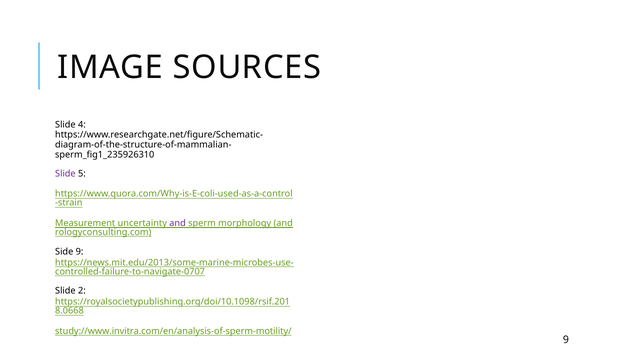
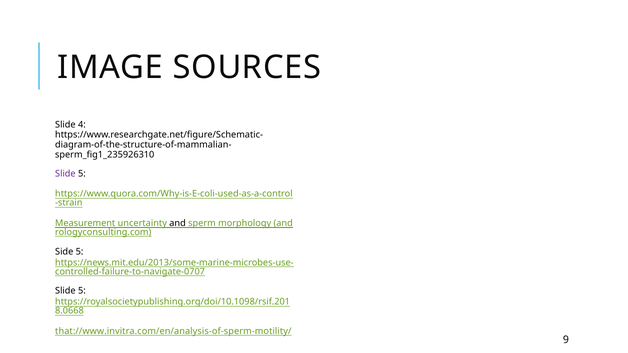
and colour: purple -> black (178, 223)
Side 9: 9 -> 5 (80, 252)
2: 2 -> 5 (82, 291)
study://www.invitra.com/en/analysis-of-sperm-motility/: study://www.invitra.com/en/analysis-of-sperm-motility/ -> that://www.invitra.com/en/analysis-of-sperm-motility/ (173, 331)
